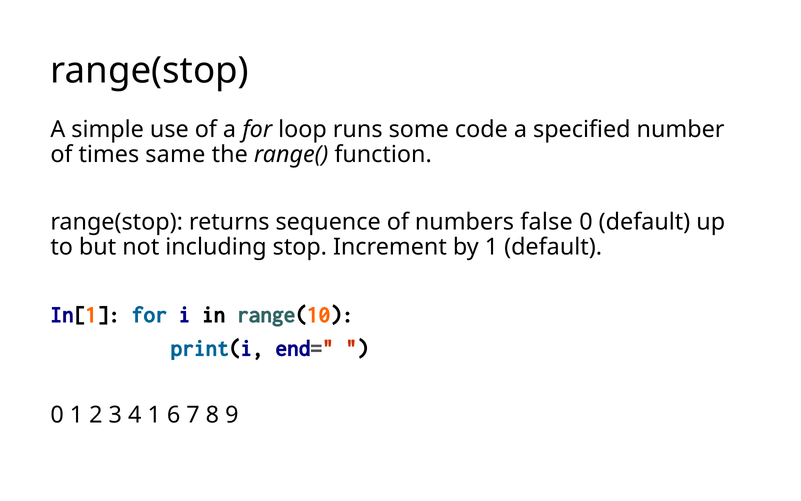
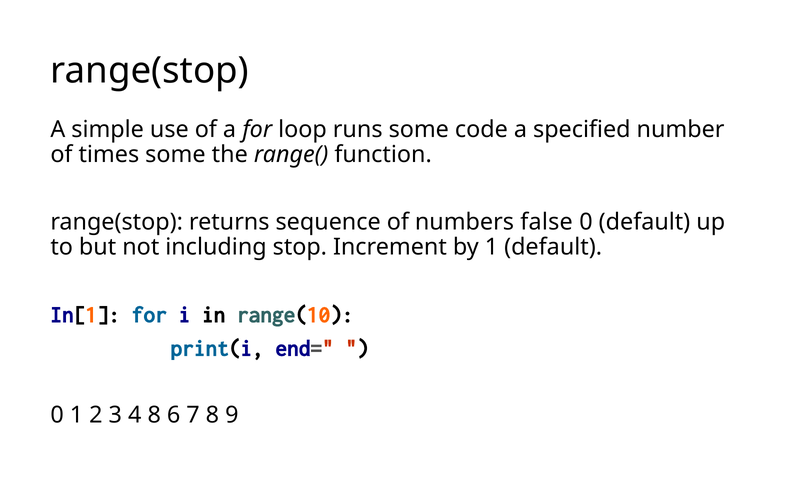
times same: same -> some (175, 155)
4 1: 1 -> 8 (154, 415)
